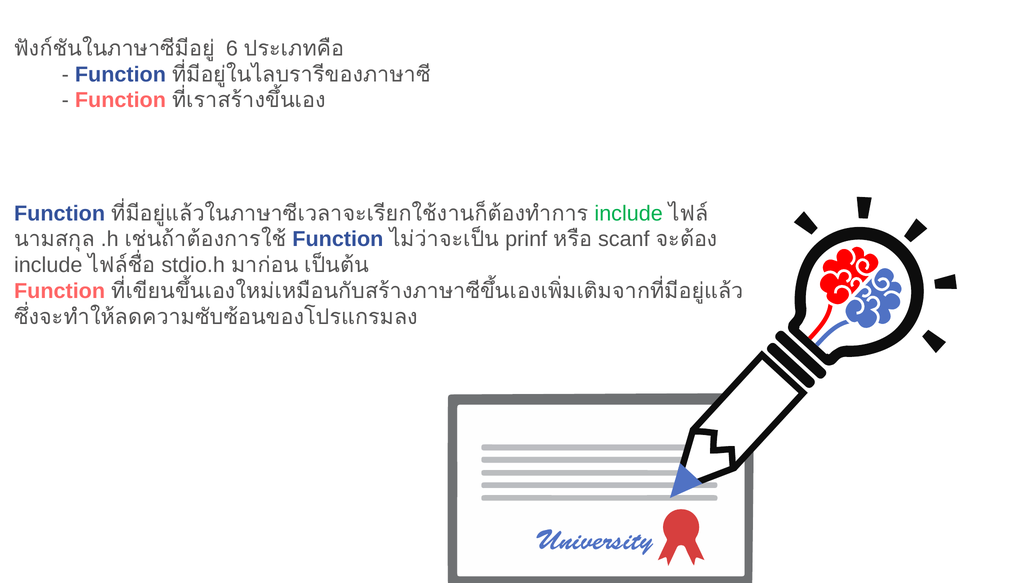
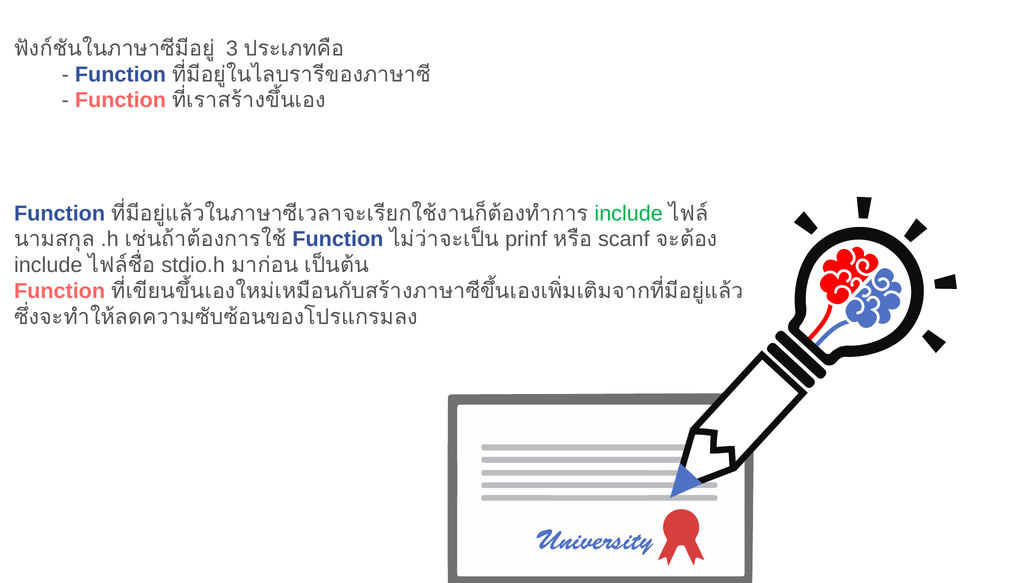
6: 6 -> 3 (232, 48)
